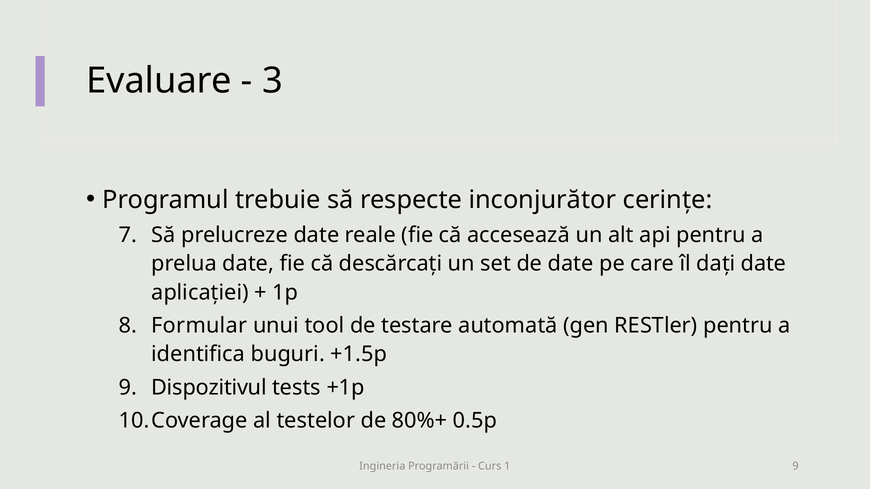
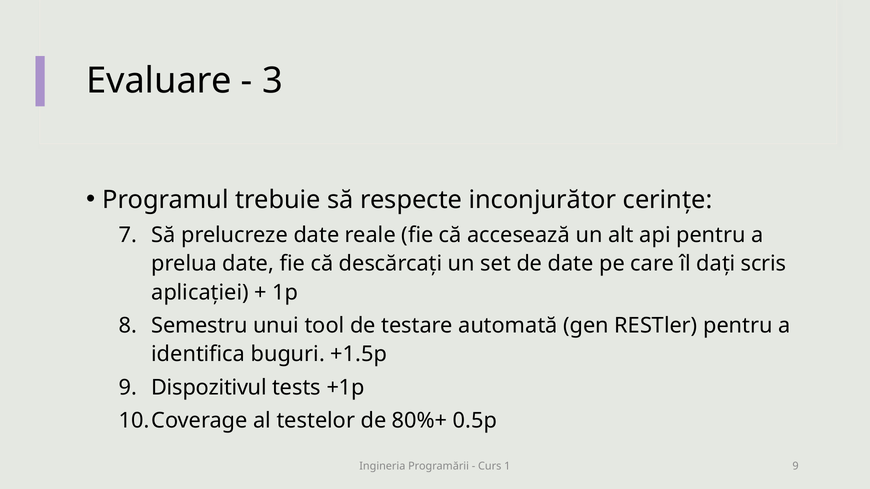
dați date: date -> scris (763, 264)
Formular: Formular -> Semestru (199, 326)
